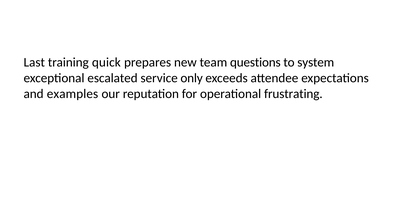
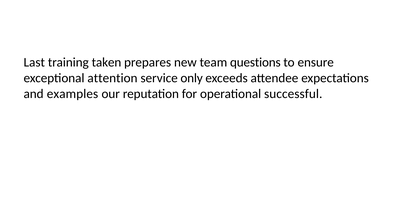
quick: quick -> taken (106, 62)
system: system -> ensure (316, 62)
escalated: escalated -> attention (112, 78)
frustrating: frustrating -> successful (293, 94)
